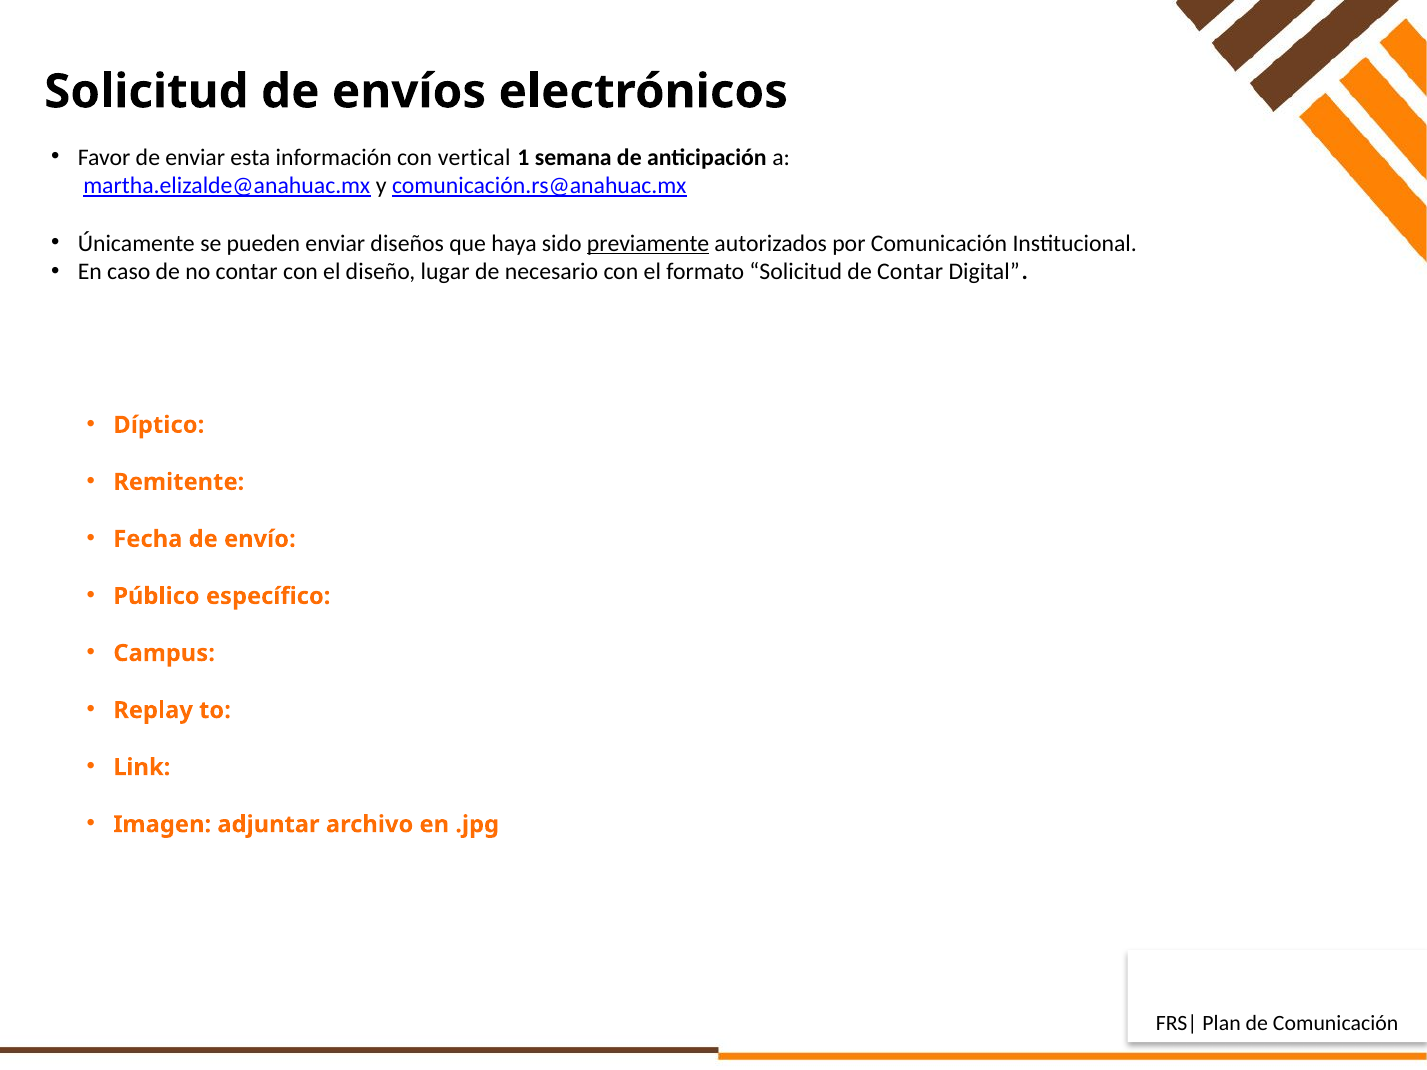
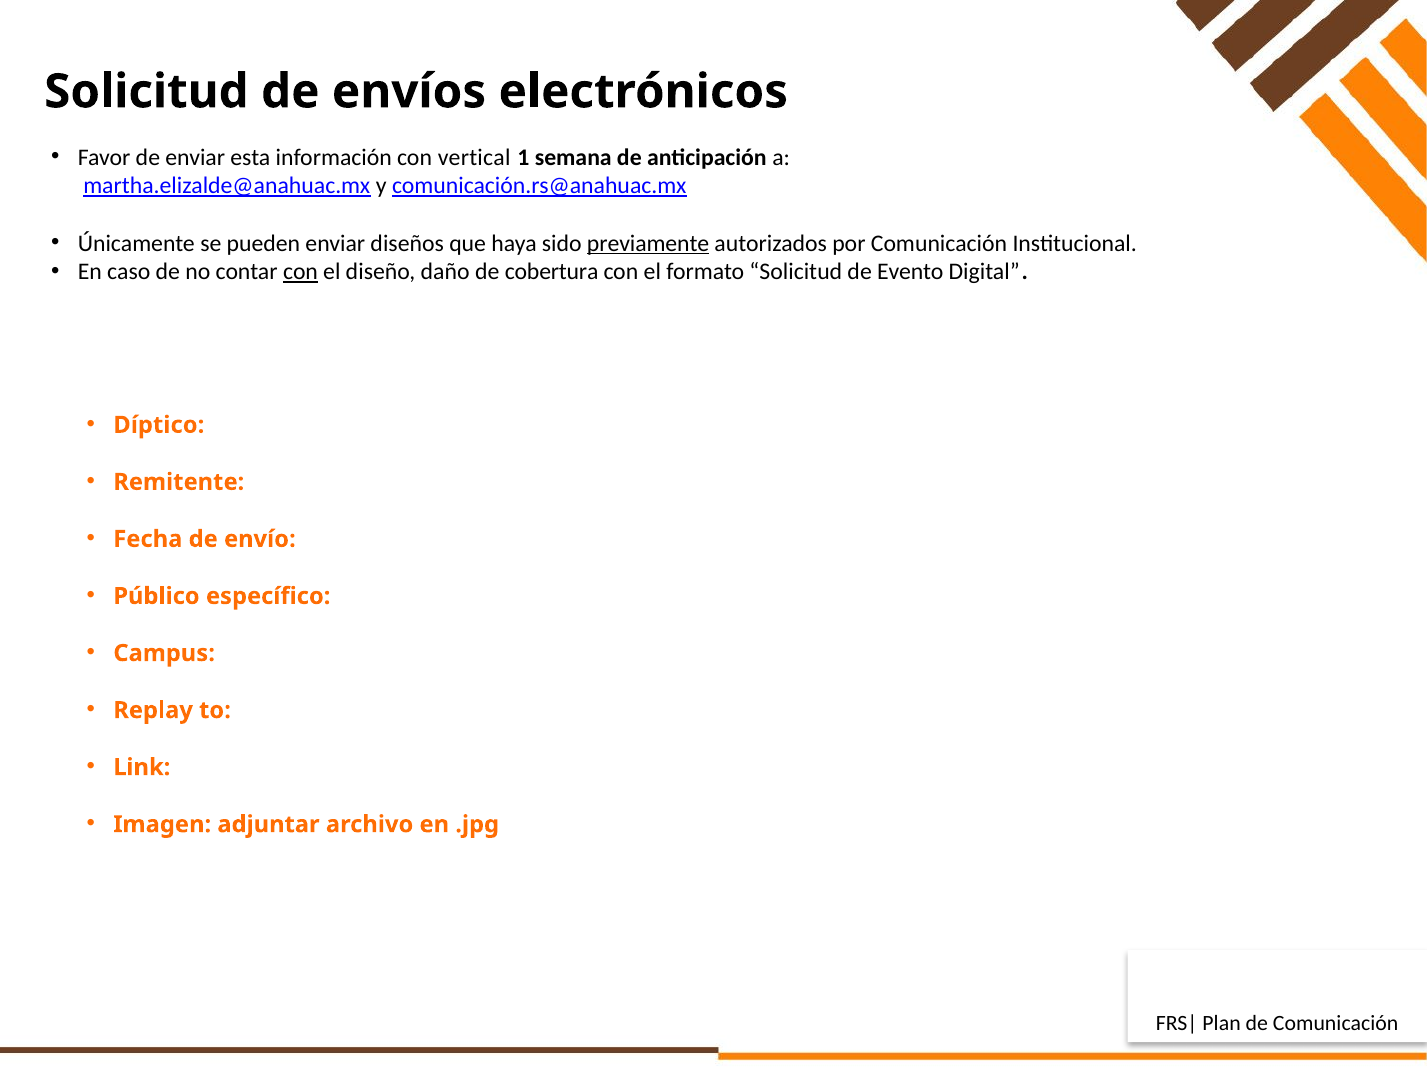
con underline: none -> present (301, 272)
lugar: lugar -> daño (445, 272)
necesario: necesario -> cobertura (552, 272)
de Contar: Contar -> Evento (910, 272)
